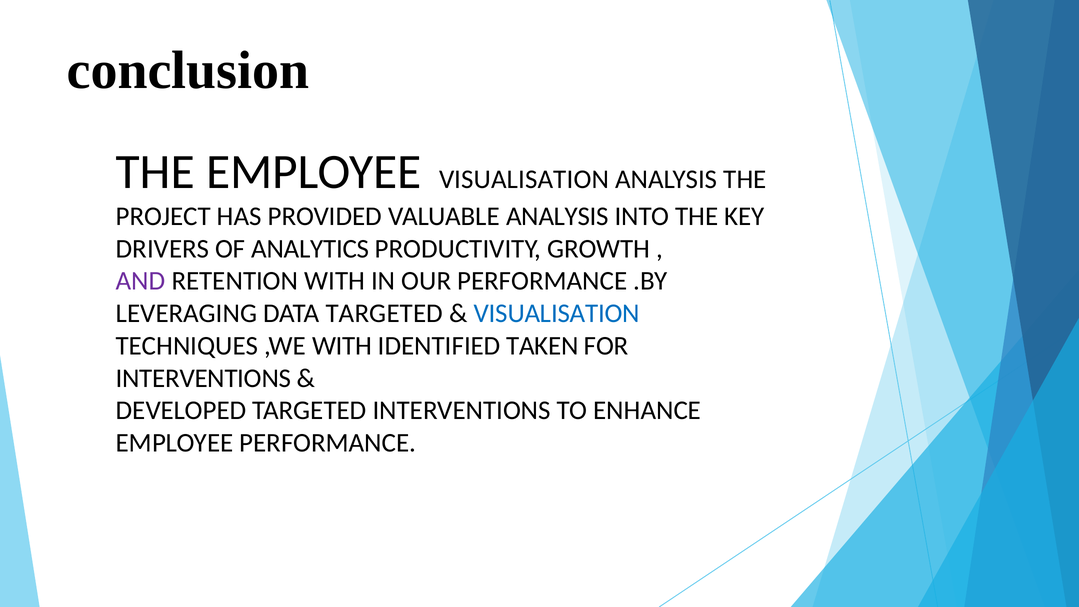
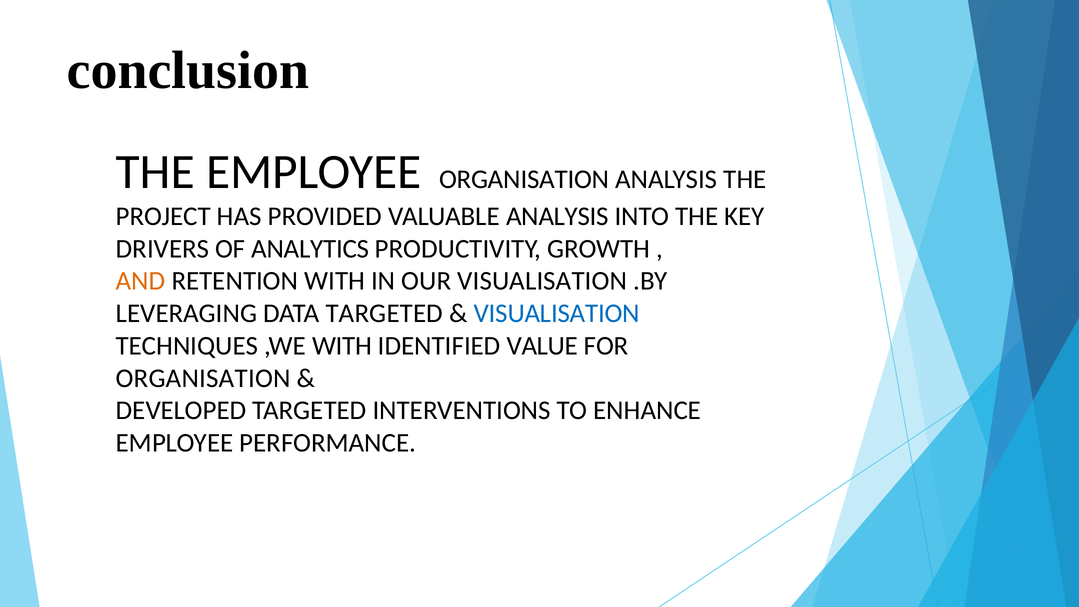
EMPLOYEE VISUALISATION: VISUALISATION -> ORGANISATION (524, 179)
AND colour: purple -> orange (141, 281)
OUR PERFORMANCE: PERFORMANCE -> VISUALISATION (542, 281)
TAKEN: TAKEN -> VALUE (542, 346)
INTERVENTIONS: INTERVENTIONS -> ORGANISATION (203, 378)
